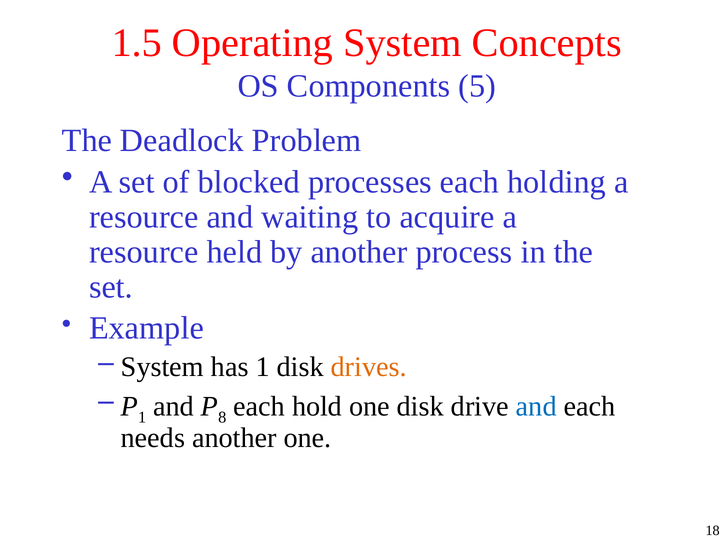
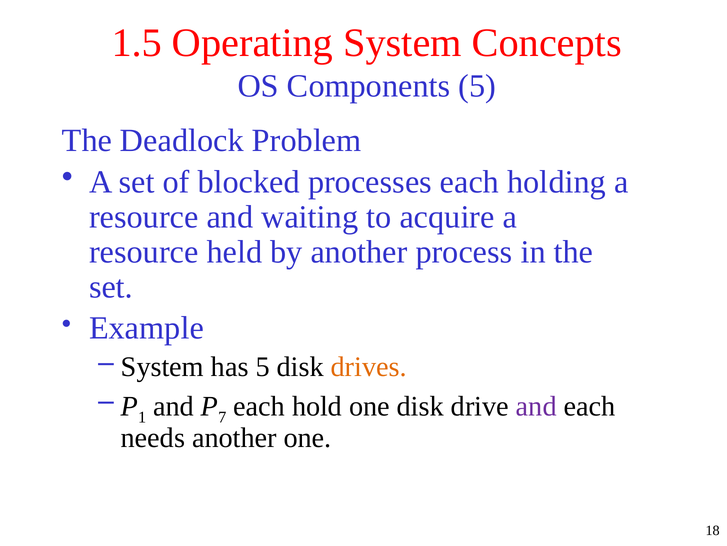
has 1: 1 -> 5 (263, 366)
8: 8 -> 7 (222, 417)
and colour: blue -> purple (536, 406)
